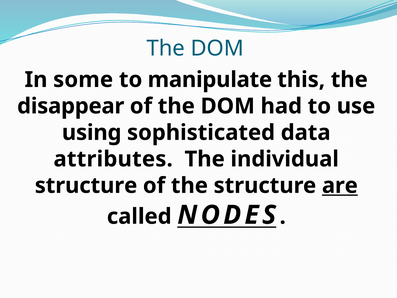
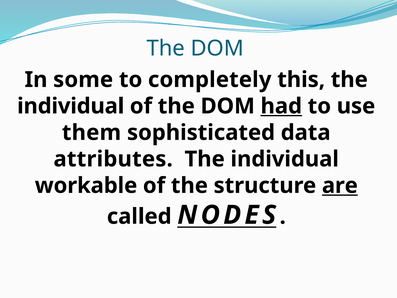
manipulate: manipulate -> completely (210, 80)
disappear: disappear -> individual (71, 106)
had underline: none -> present (281, 106)
using: using -> them (91, 133)
structure: structure -> workable (86, 185)
